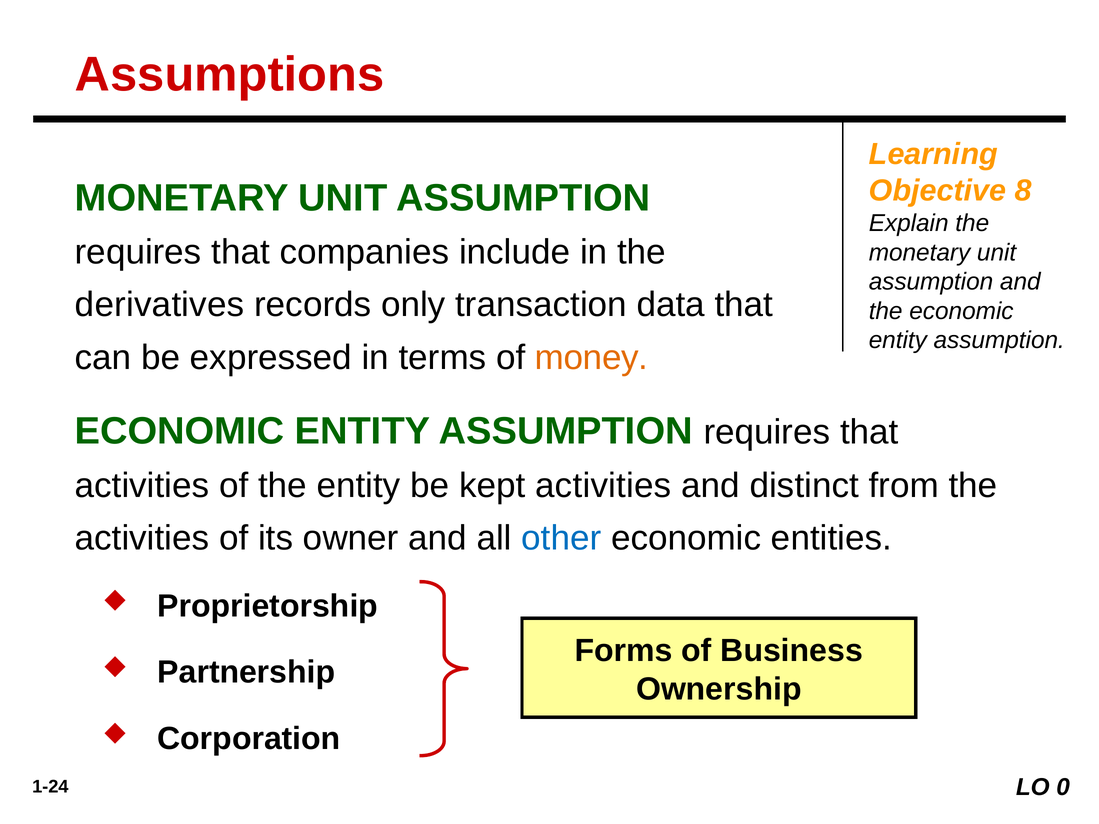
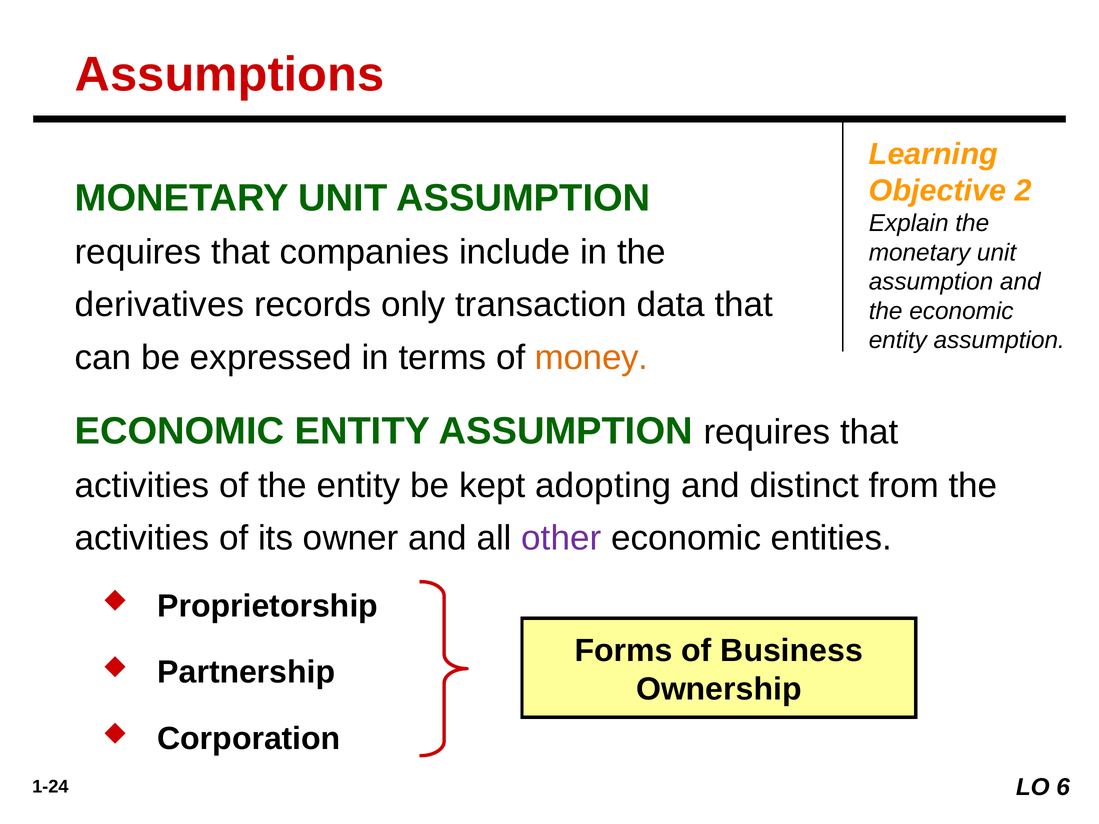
8: 8 -> 2 (1023, 191)
kept activities: activities -> adopting (603, 486)
other colour: blue -> purple (561, 538)
0: 0 -> 6 (1063, 787)
